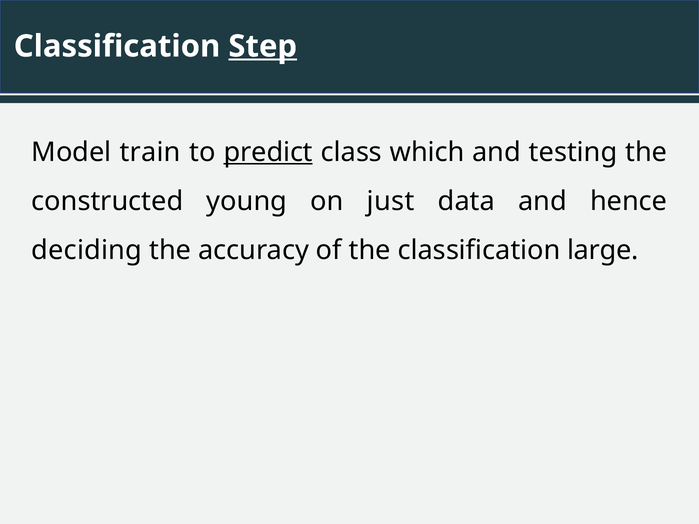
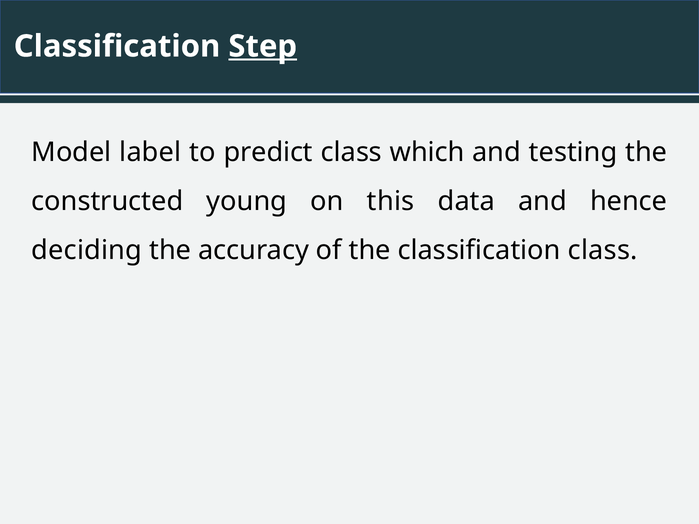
train: train -> label (150, 152)
predict underline: present -> none (268, 152)
just: just -> this (391, 201)
classification large: large -> class (603, 250)
